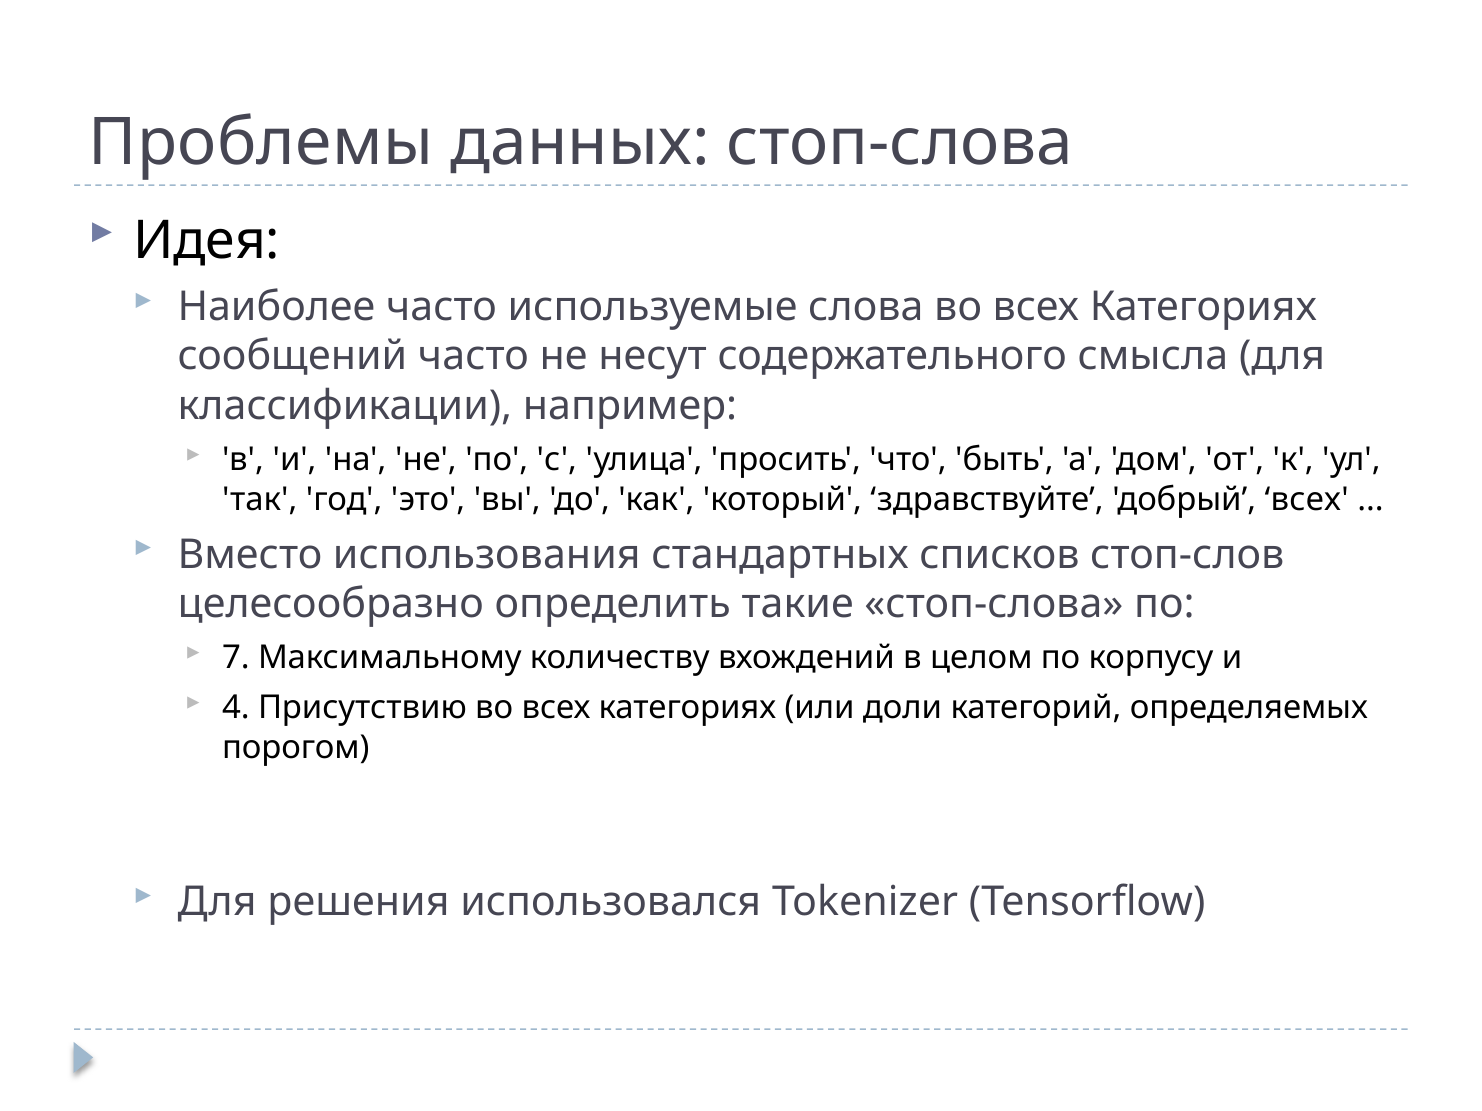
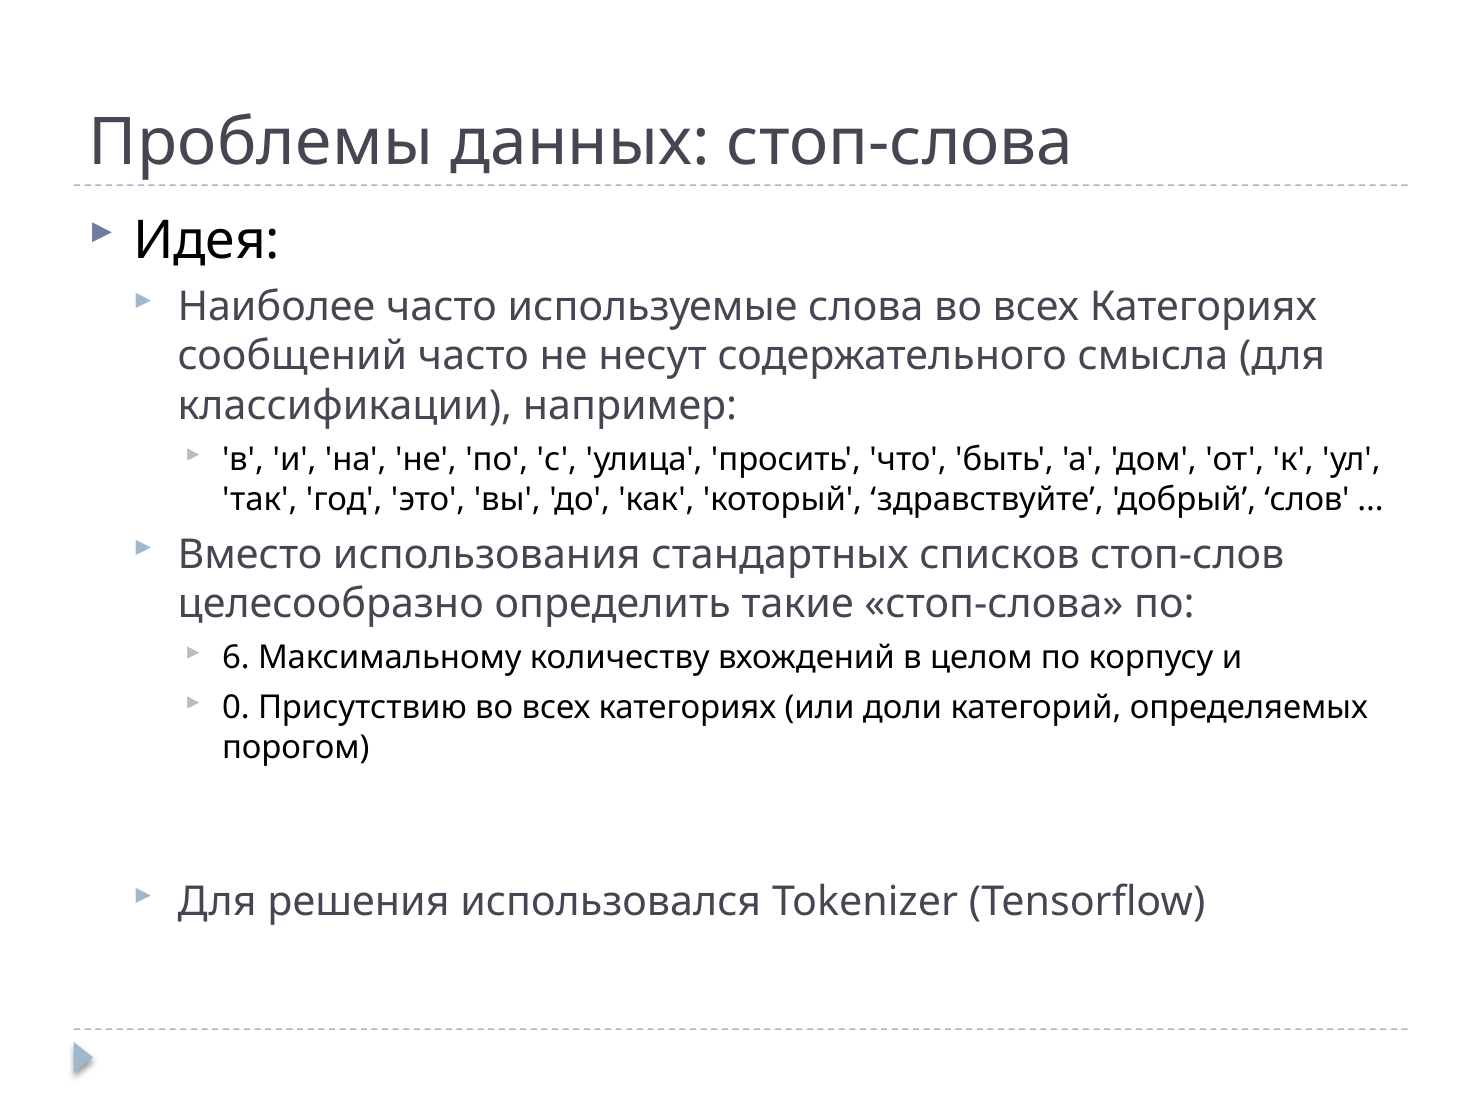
добрый всех: всех -> слов (1307, 499)
7: 7 -> 6 (236, 658)
4: 4 -> 0 (236, 708)
